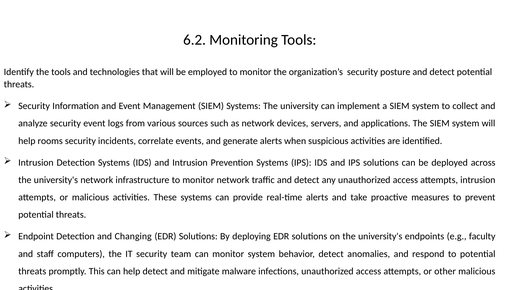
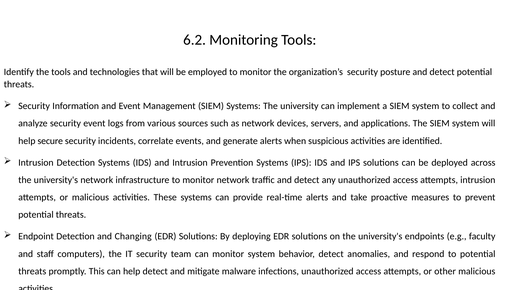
rooms: rooms -> secure (50, 141)
